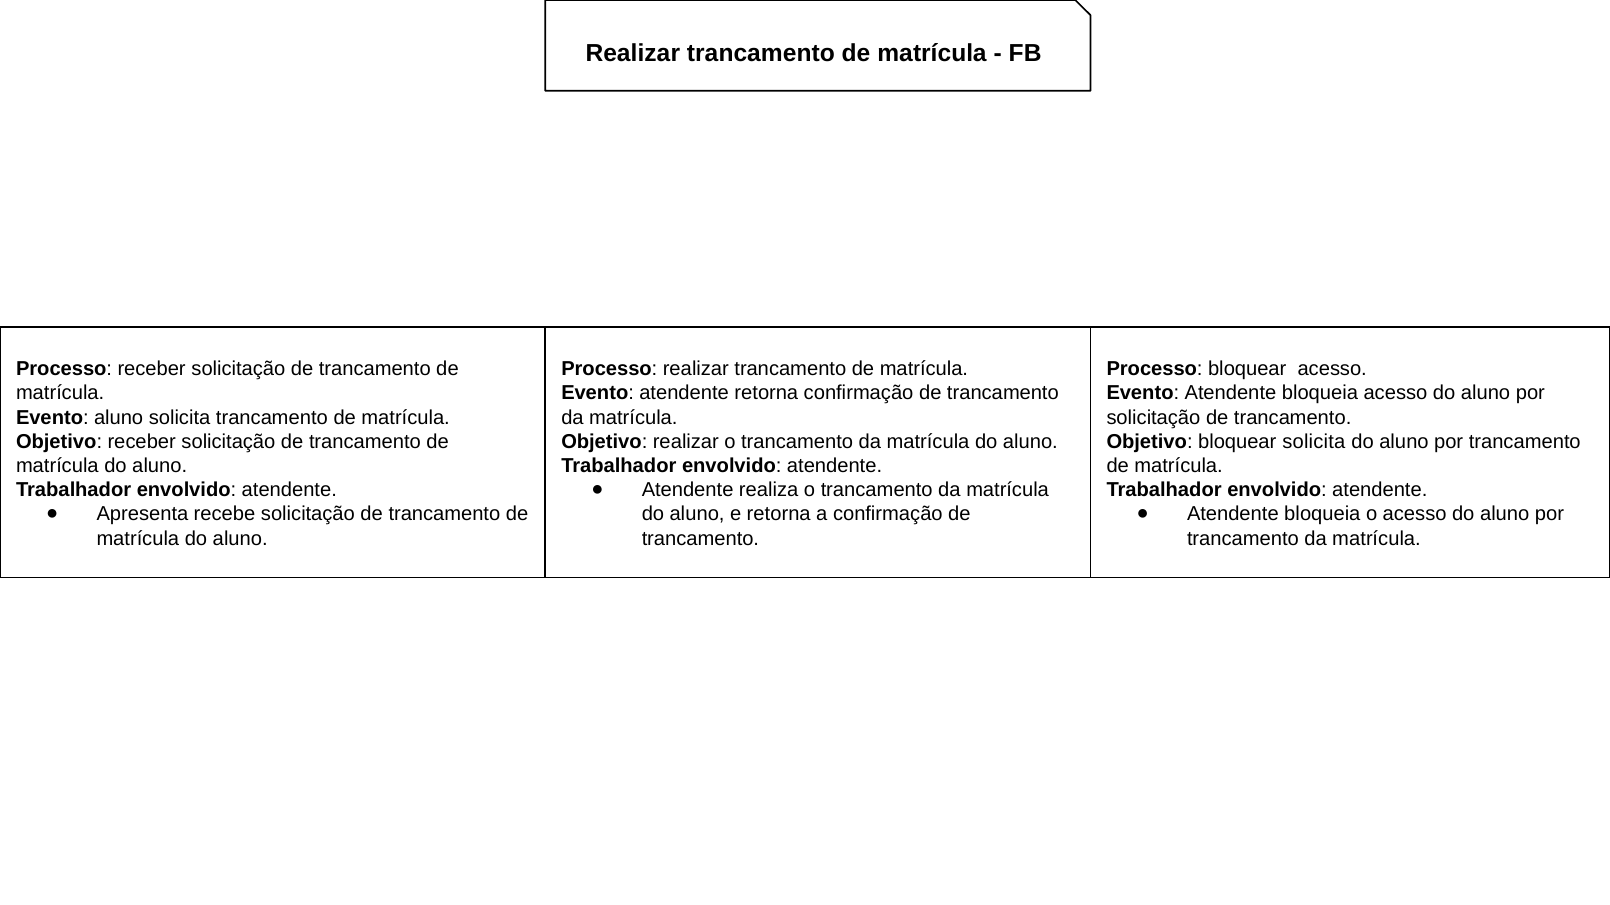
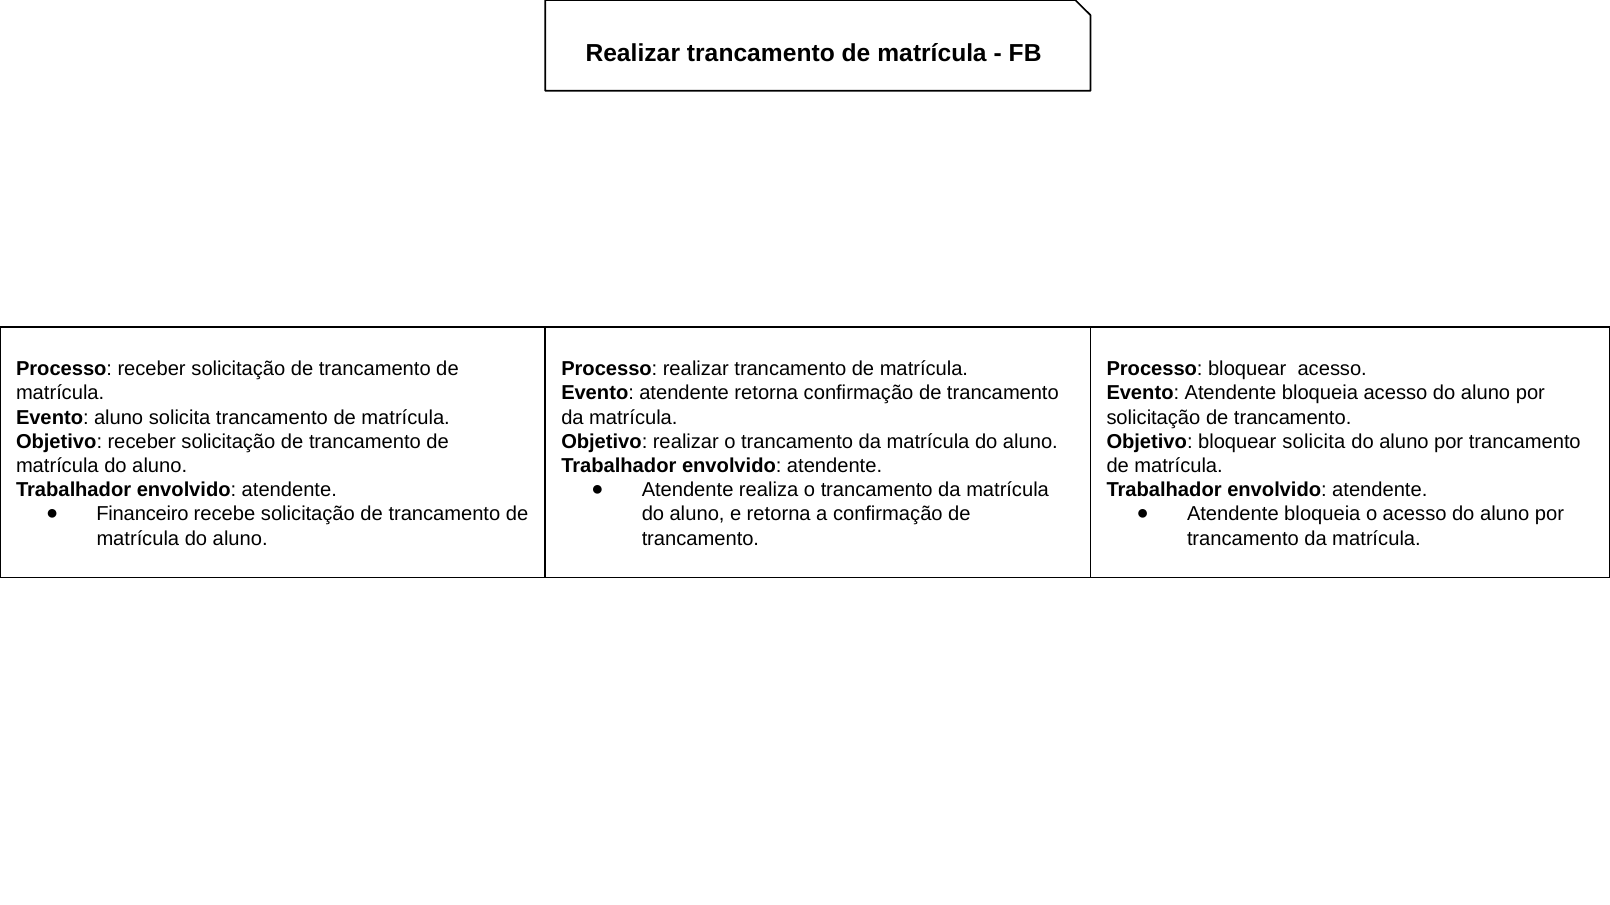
Apresenta: Apresenta -> Financeiro (143, 515)
